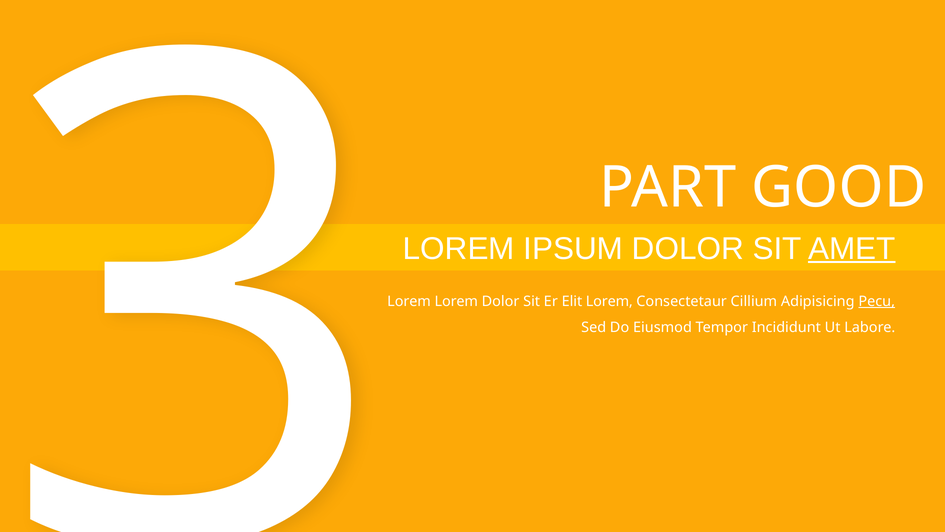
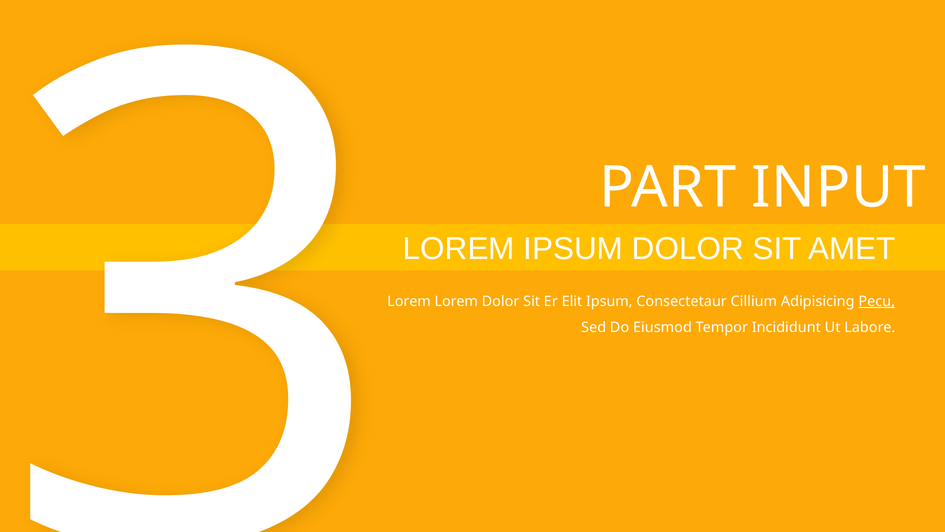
AMET underline: present -> none (852, 248)
GOOD: GOOD -> INPUT (839, 188)
Elit Lorem: Lorem -> Ipsum (609, 301)
